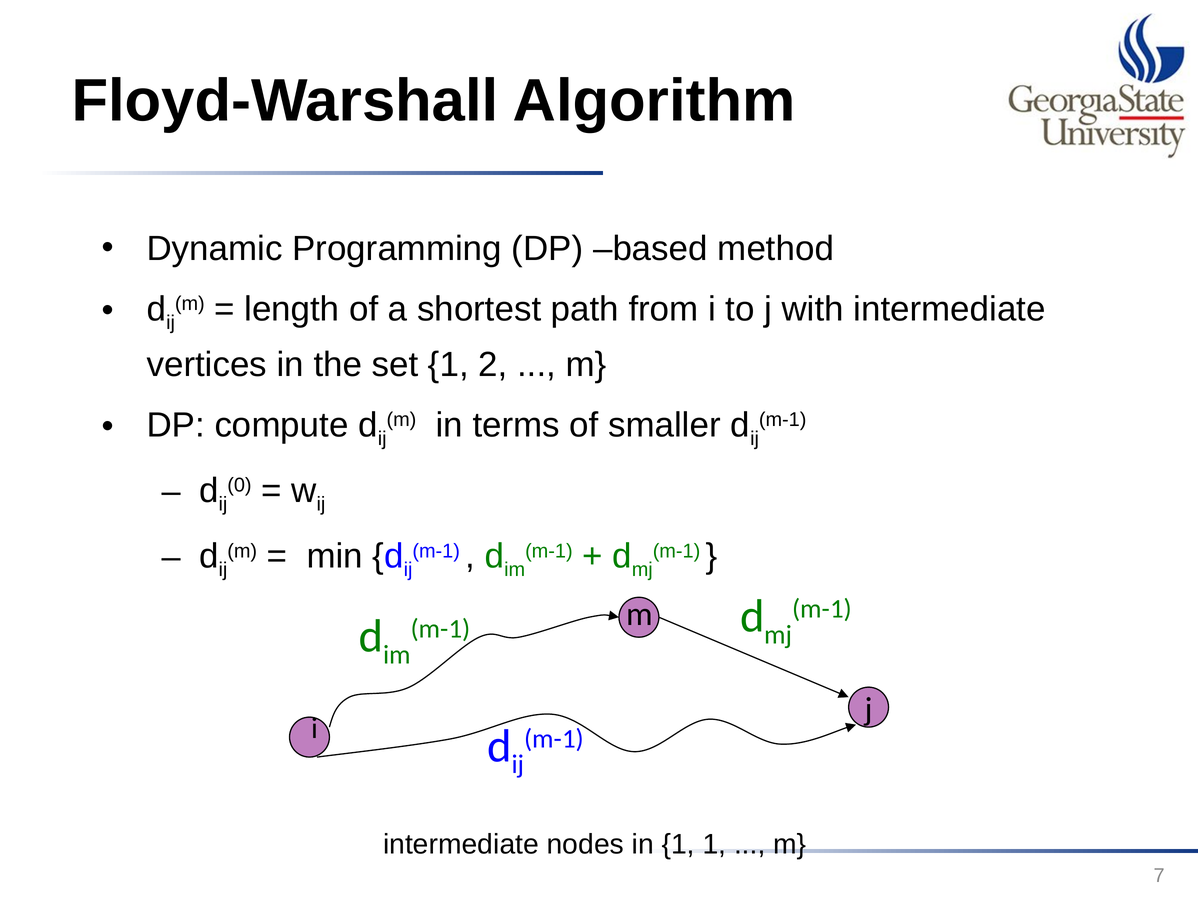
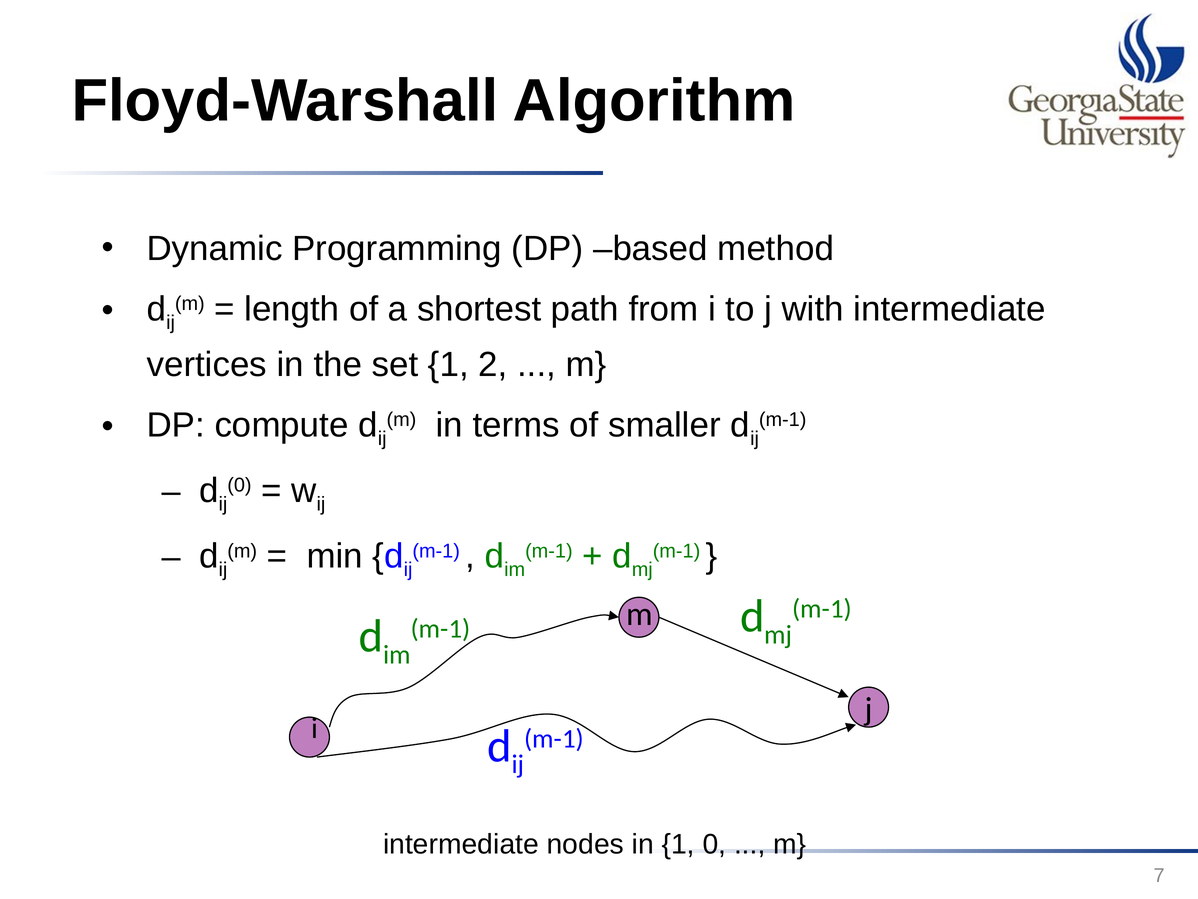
1 1: 1 -> 0 (714, 844)
